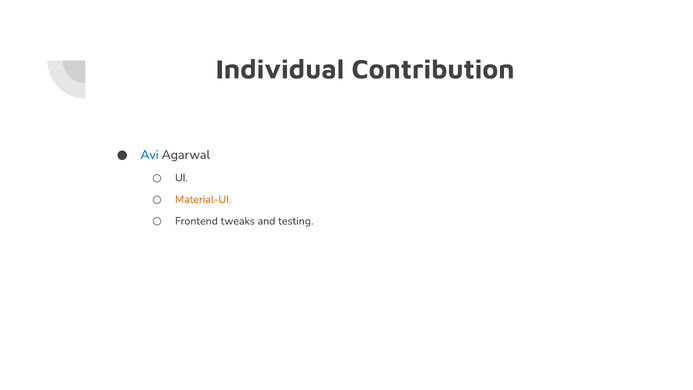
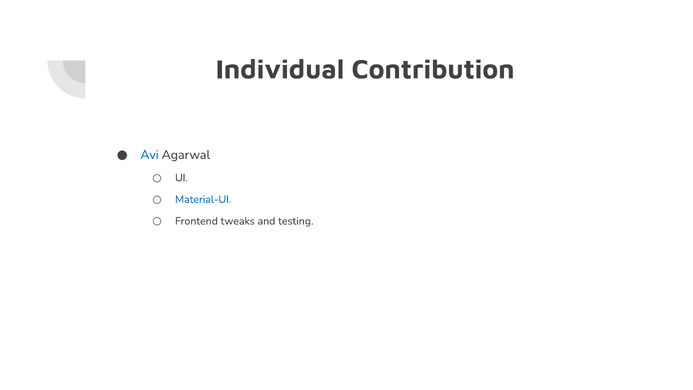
Material-UI colour: orange -> blue (203, 199)
